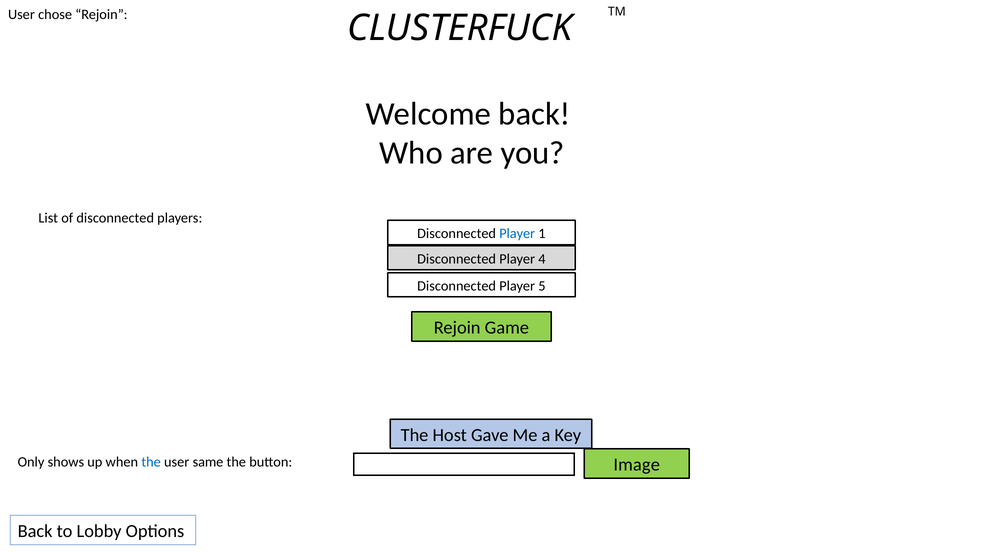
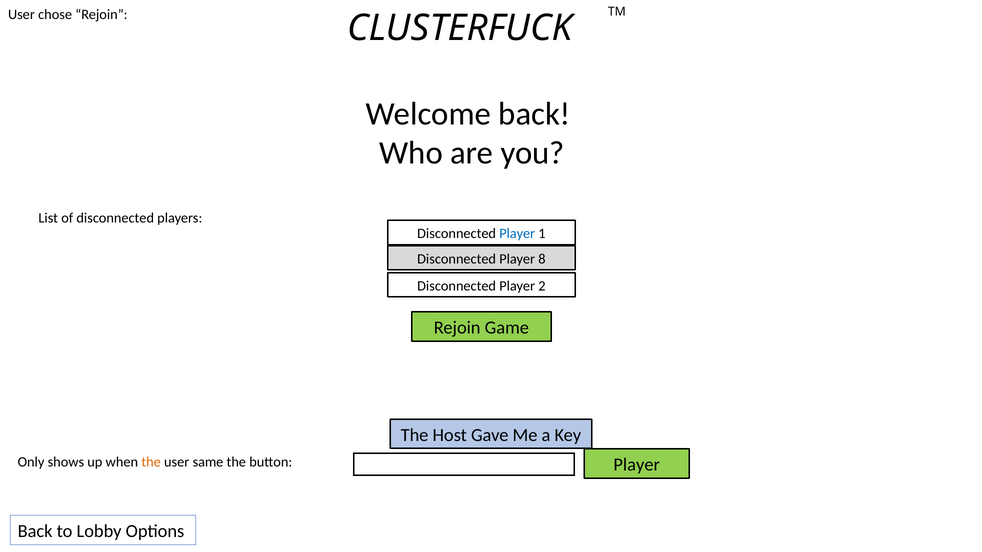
4: 4 -> 8 (542, 259)
5: 5 -> 2 (542, 286)
the colour: blue -> orange (151, 462)
Image: Image -> Player (637, 465)
